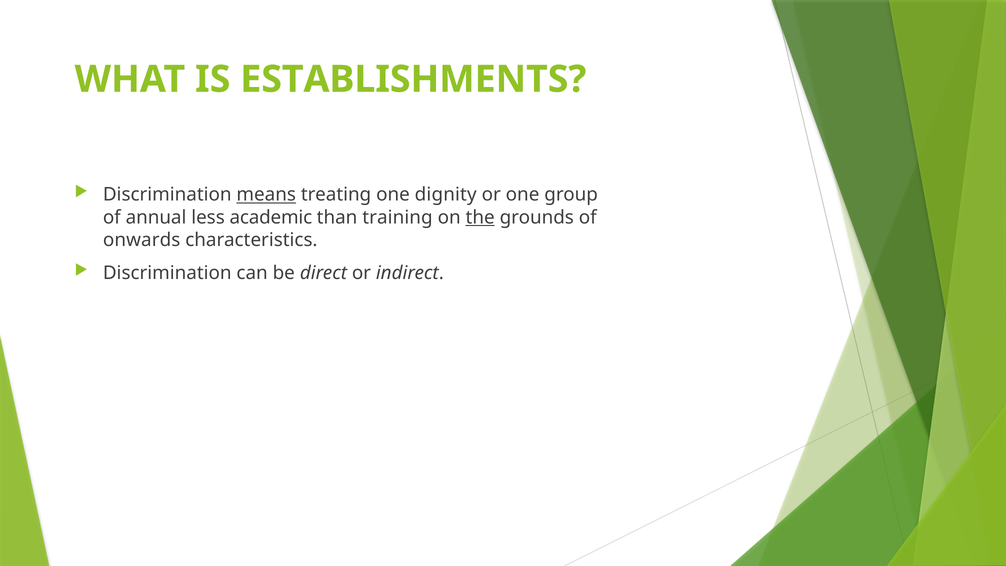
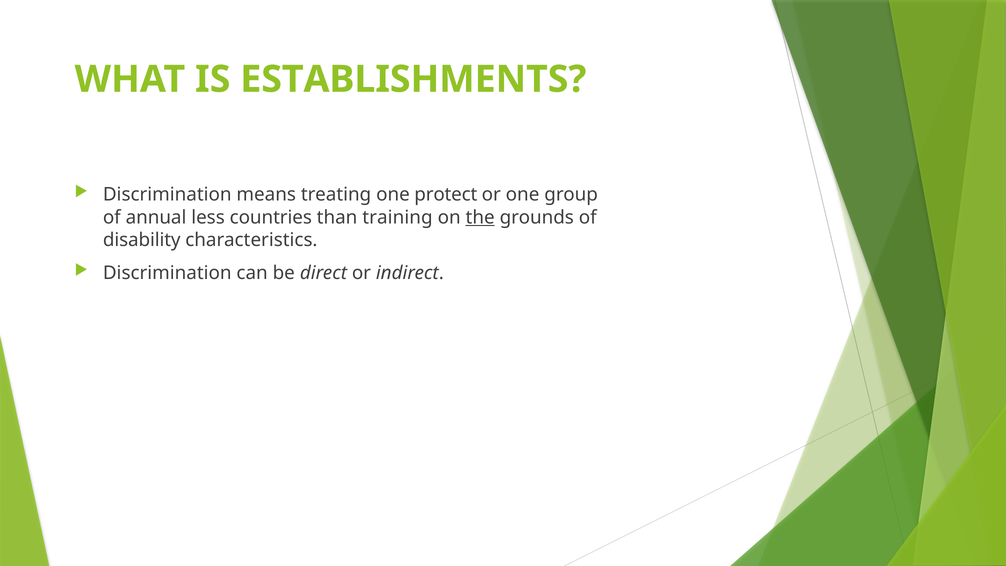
means underline: present -> none (266, 195)
dignity: dignity -> protect (446, 195)
academic: academic -> countries (271, 217)
onwards: onwards -> disability (142, 240)
